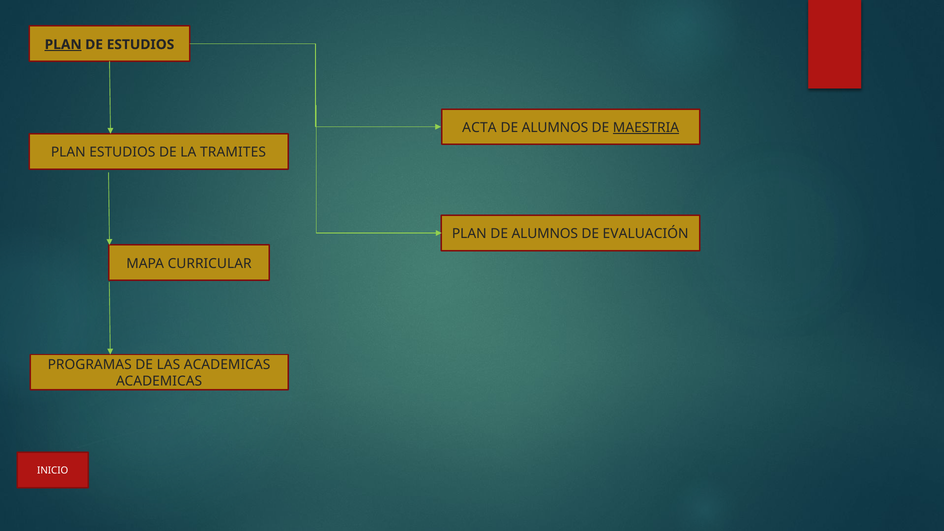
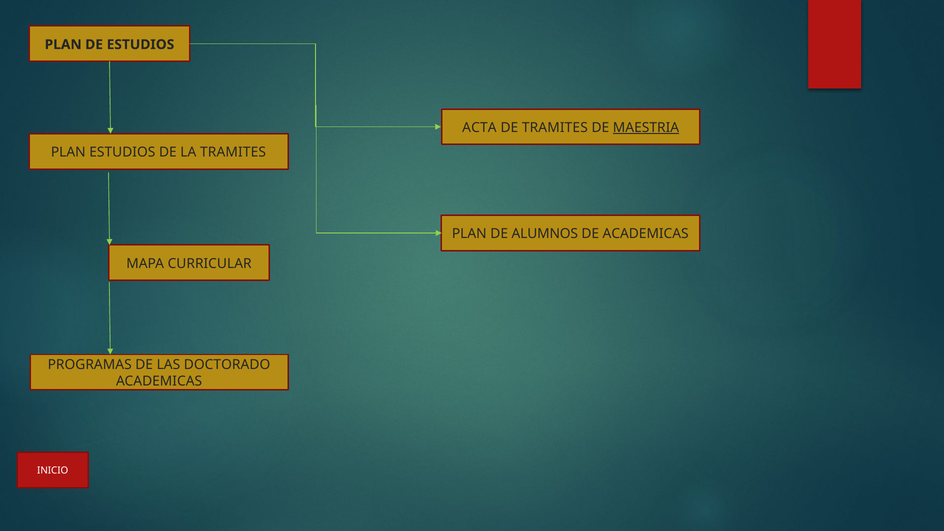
PLAN underline: present -> none (63, 45)
ALUMNOS: ALUMNOS -> TRAMITES (555, 128)
DE EVALUACIÓN: EVALUACIÓN -> ACADEMICAS (646, 234)
LAS ACADEMICAS: ACADEMICAS -> DOCTORADO (227, 365)
